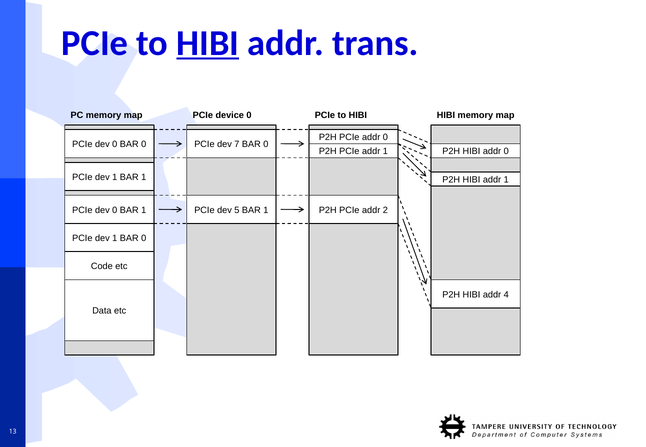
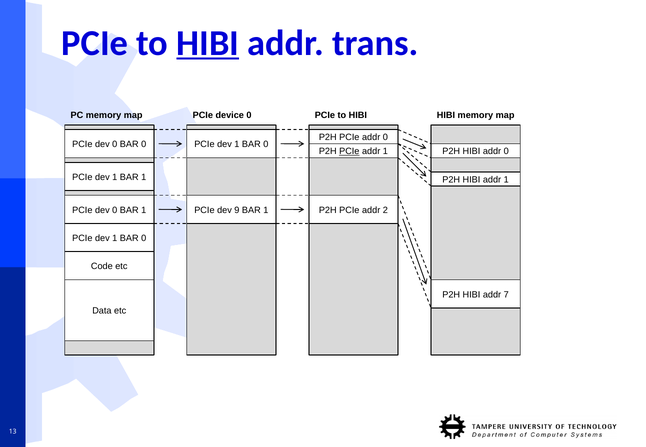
7: 7 -> 1 (237, 144)
PCIe underline: none -> present (349, 151)
5: 5 -> 9 (237, 210)
4: 4 -> 7 (506, 295)
